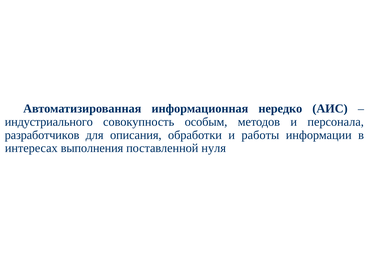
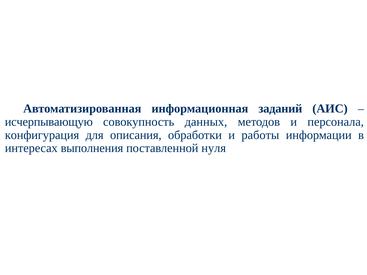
нередко: нередко -> заданий (280, 109)
индустриального: индустриального -> исчерпывающую (49, 122)
особым: особым -> данных (206, 122)
разработчиков: разработчиков -> конфигурация (42, 135)
